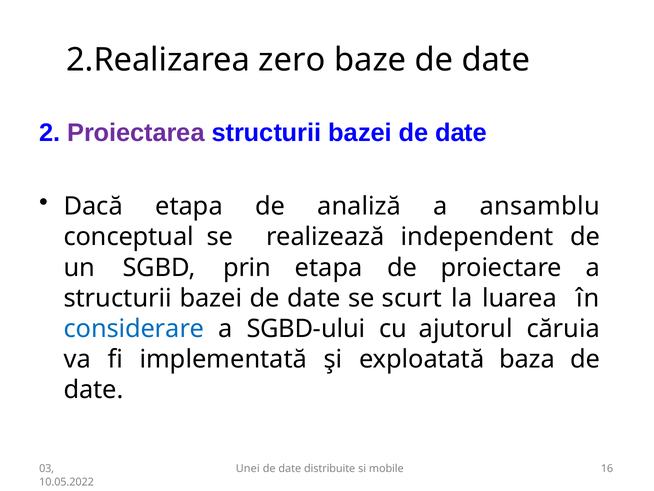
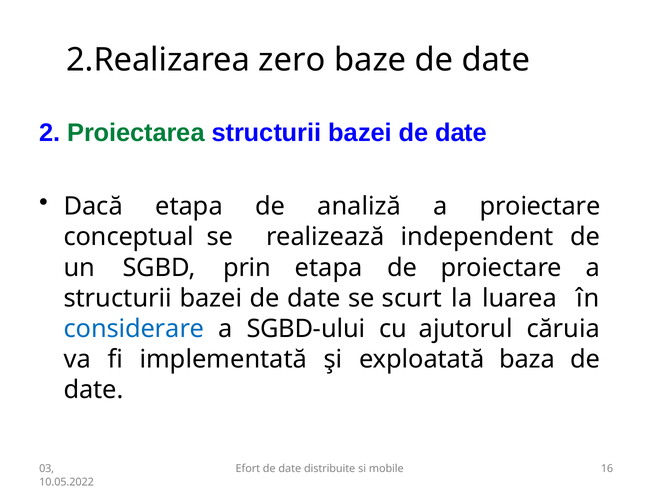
Proiectarea colour: purple -> green (136, 132)
a ansamblu: ansamblu -> proiectare (540, 206)
Unei: Unei -> Efort (248, 468)
